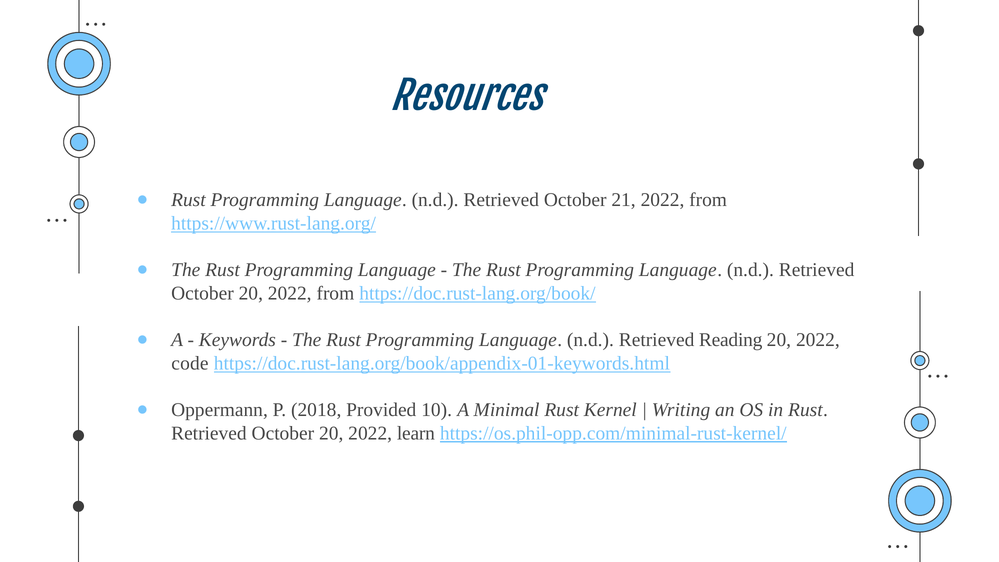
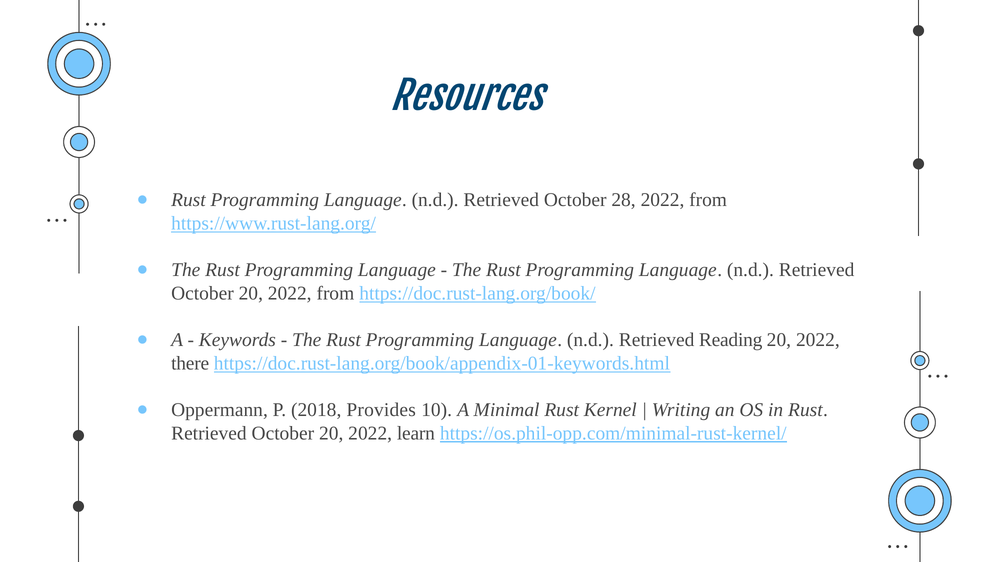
21: 21 -> 28 (624, 200)
code: code -> there (190, 363)
Provided: Provided -> Provides (381, 410)
